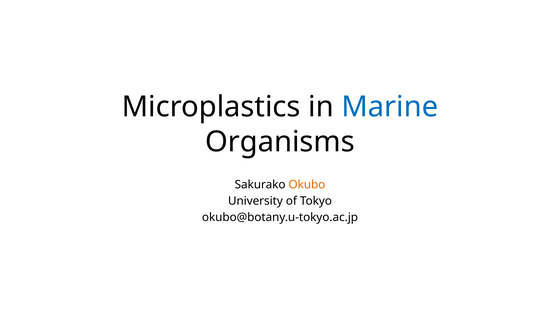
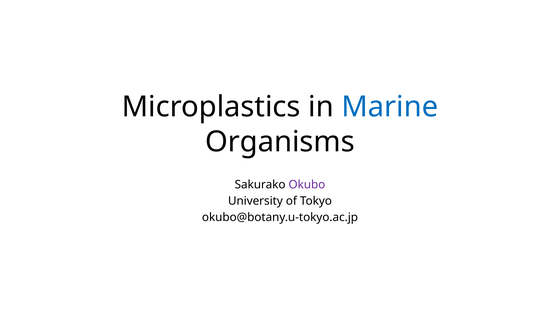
Okubo colour: orange -> purple (307, 185)
